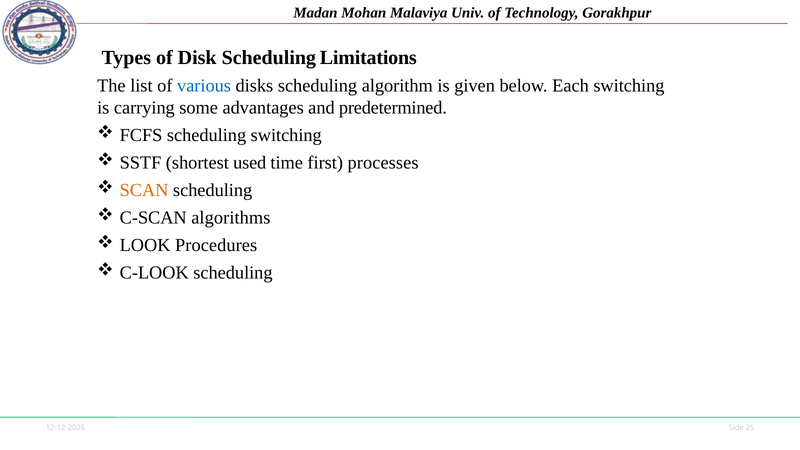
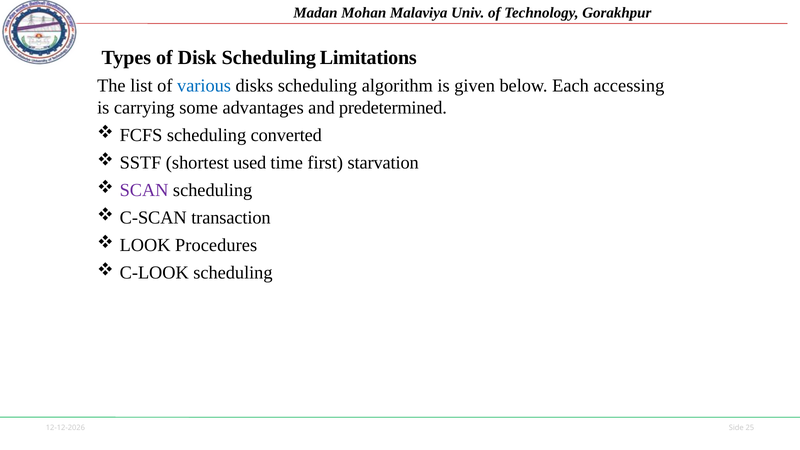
Each switching: switching -> accessing (629, 86)
scheduling switching: switching -> converted (286, 135)
processes: processes -> starvation (383, 163)
SCAN colour: orange -> purple (144, 190)
algorithms: algorithms -> transaction (231, 218)
